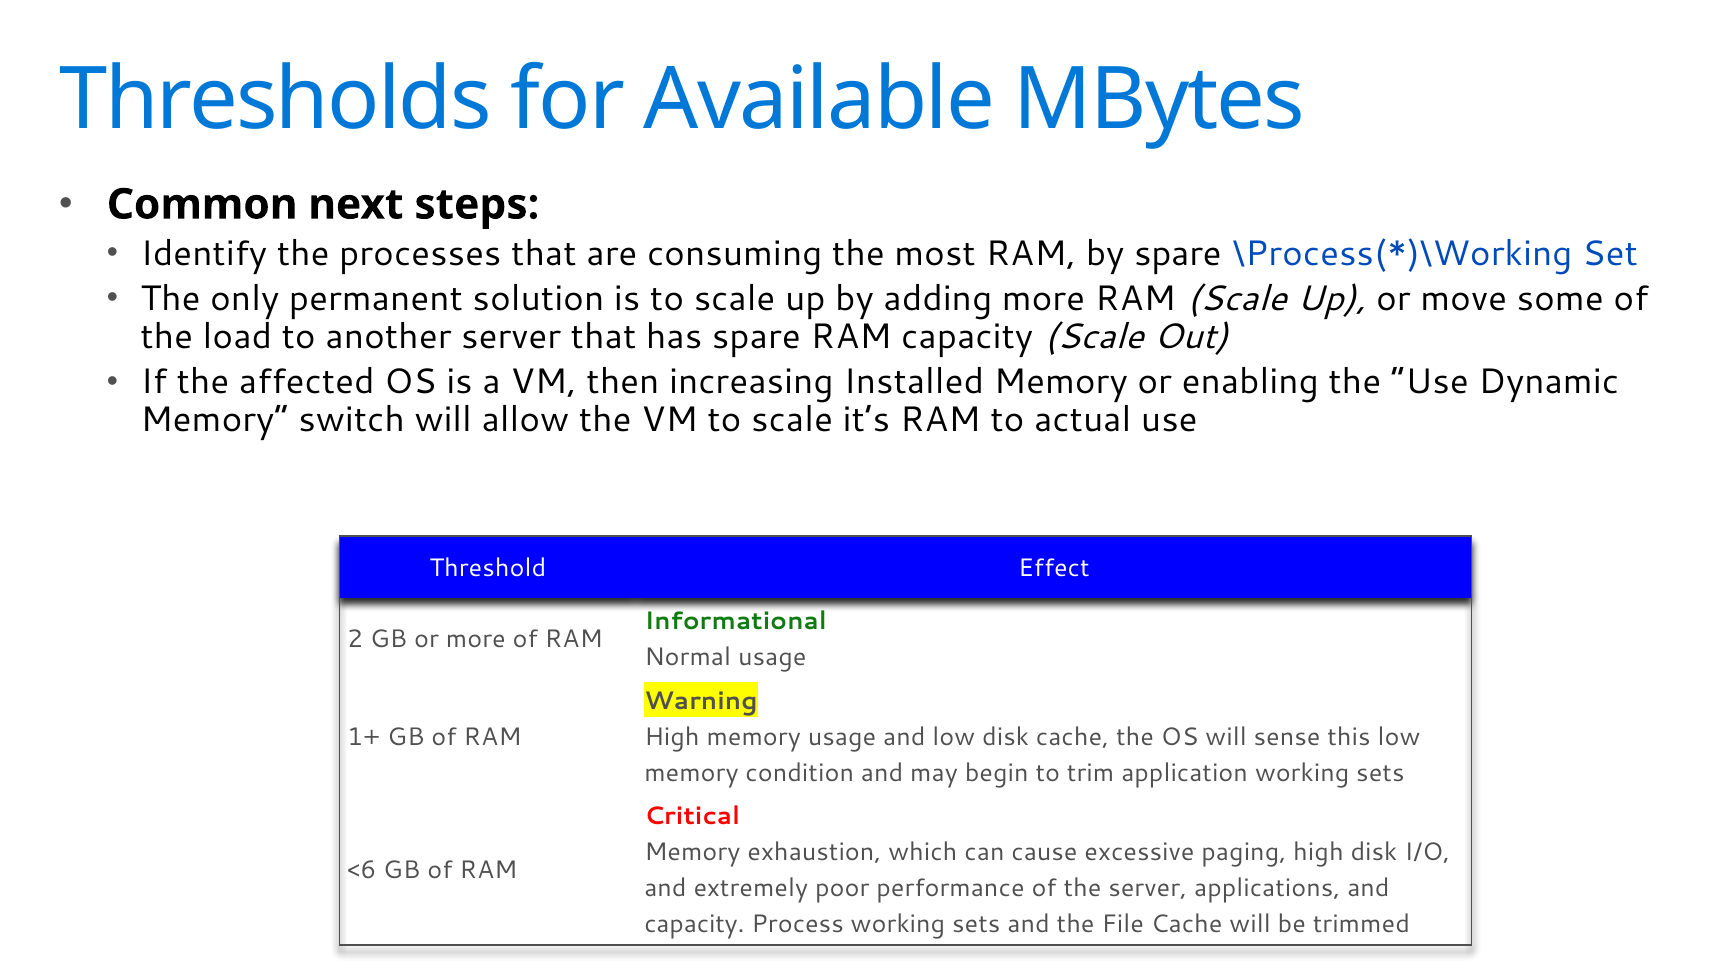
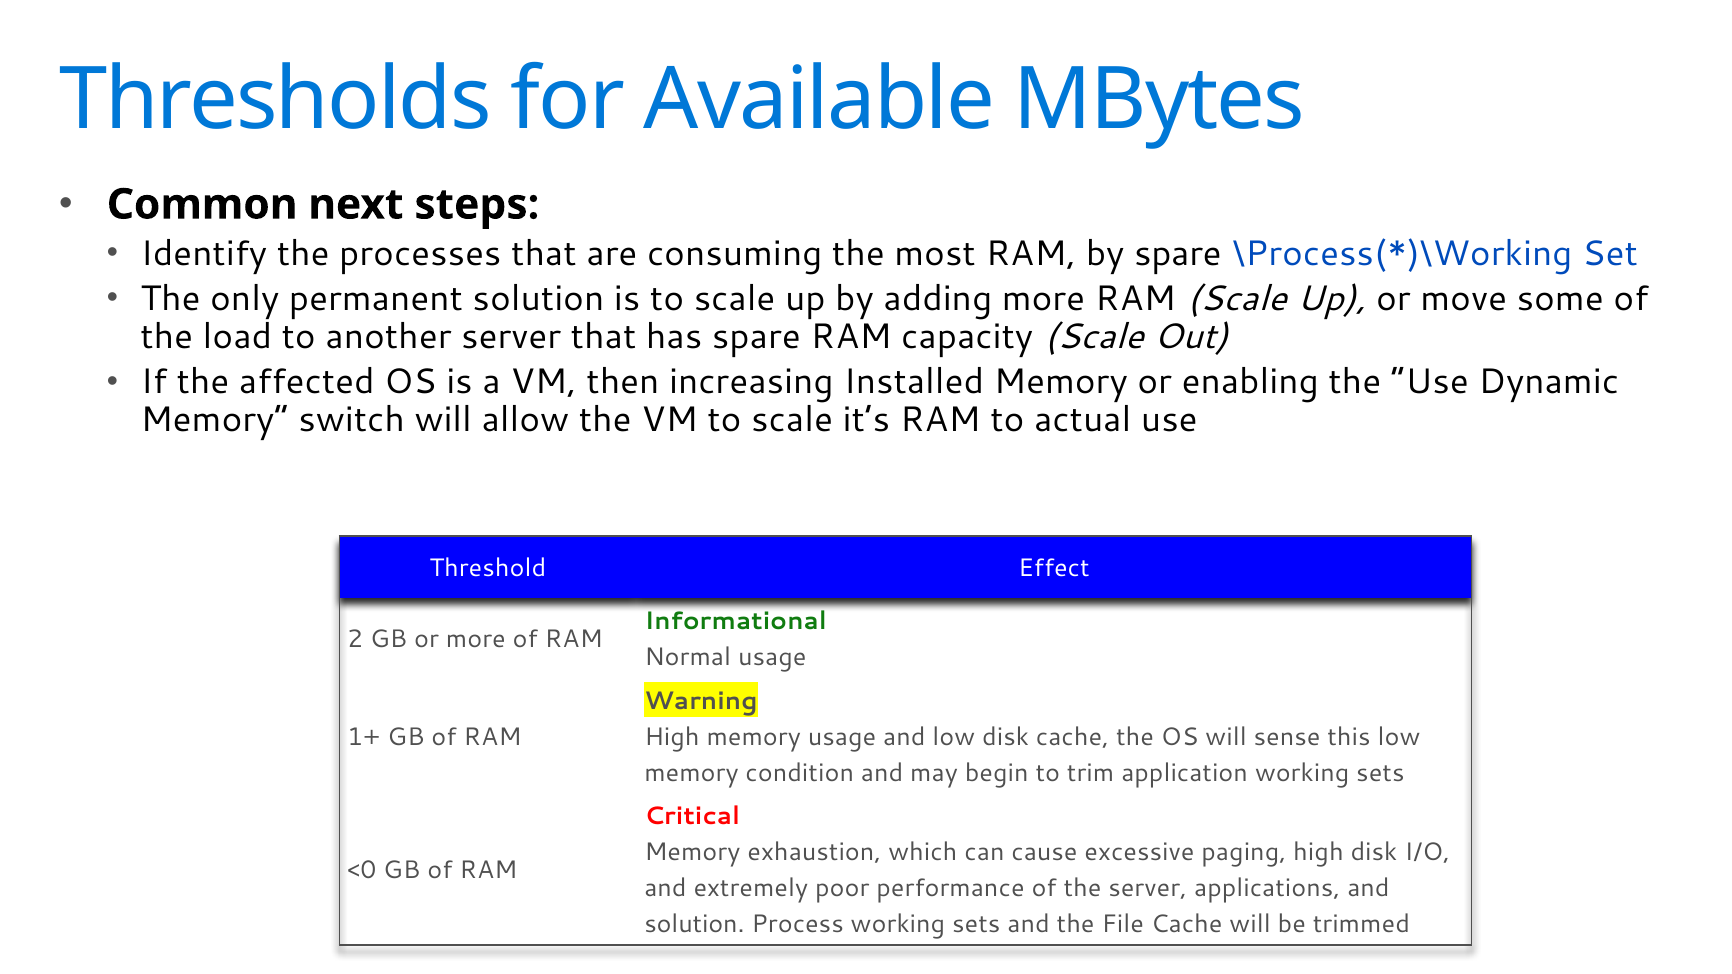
<6: <6 -> <0 (362, 871)
capacity: capacity -> solution (694, 925)
